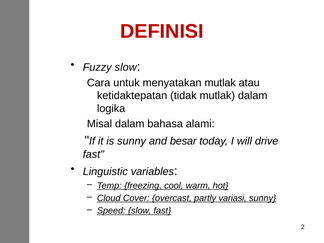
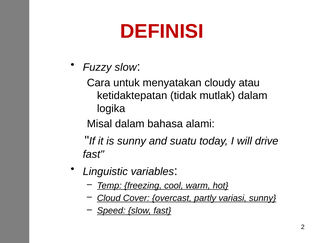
menyatakan mutlak: mutlak -> cloudy (220, 83)
besar: besar -> suatu (183, 141)
